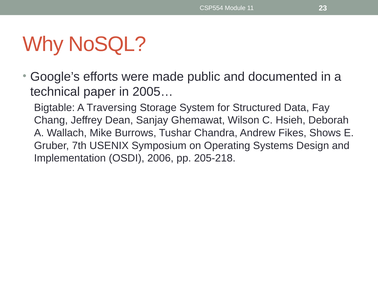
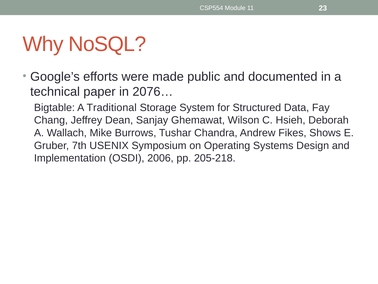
2005…: 2005… -> 2076… (153, 92)
Traversing: Traversing -> Traditional (112, 107)
